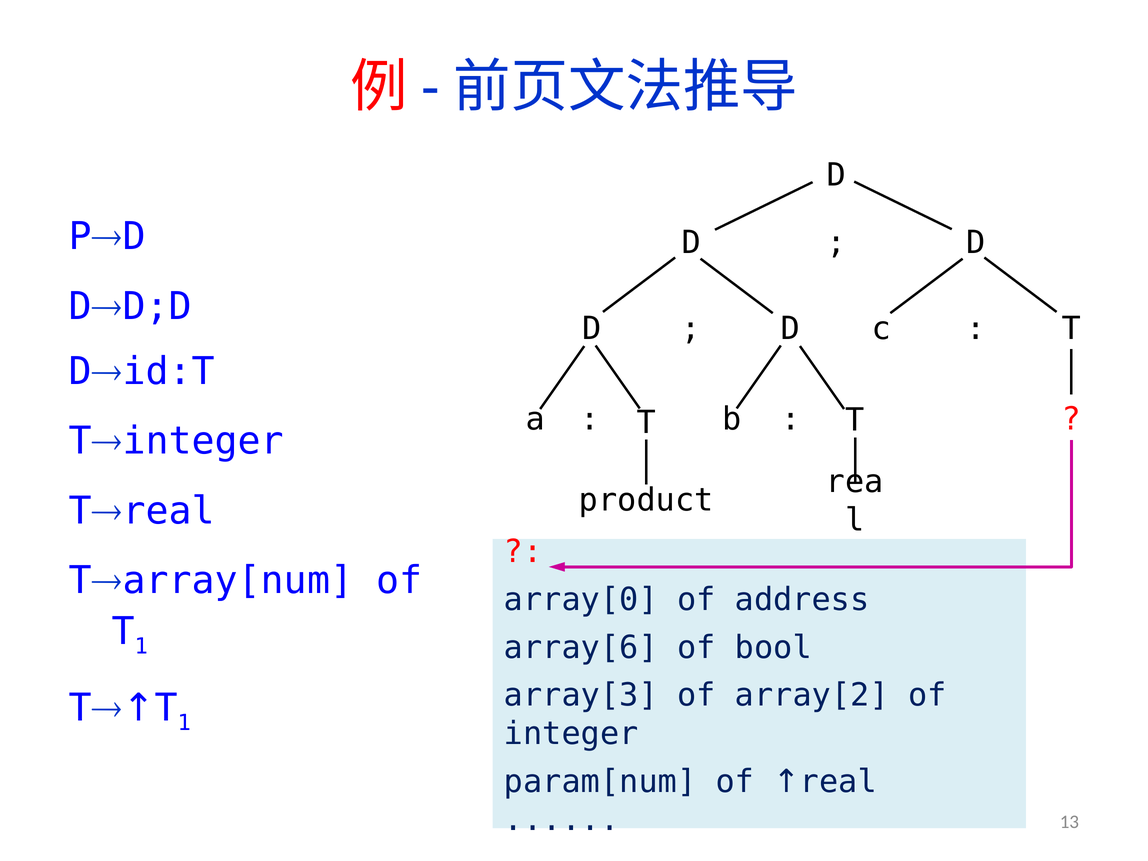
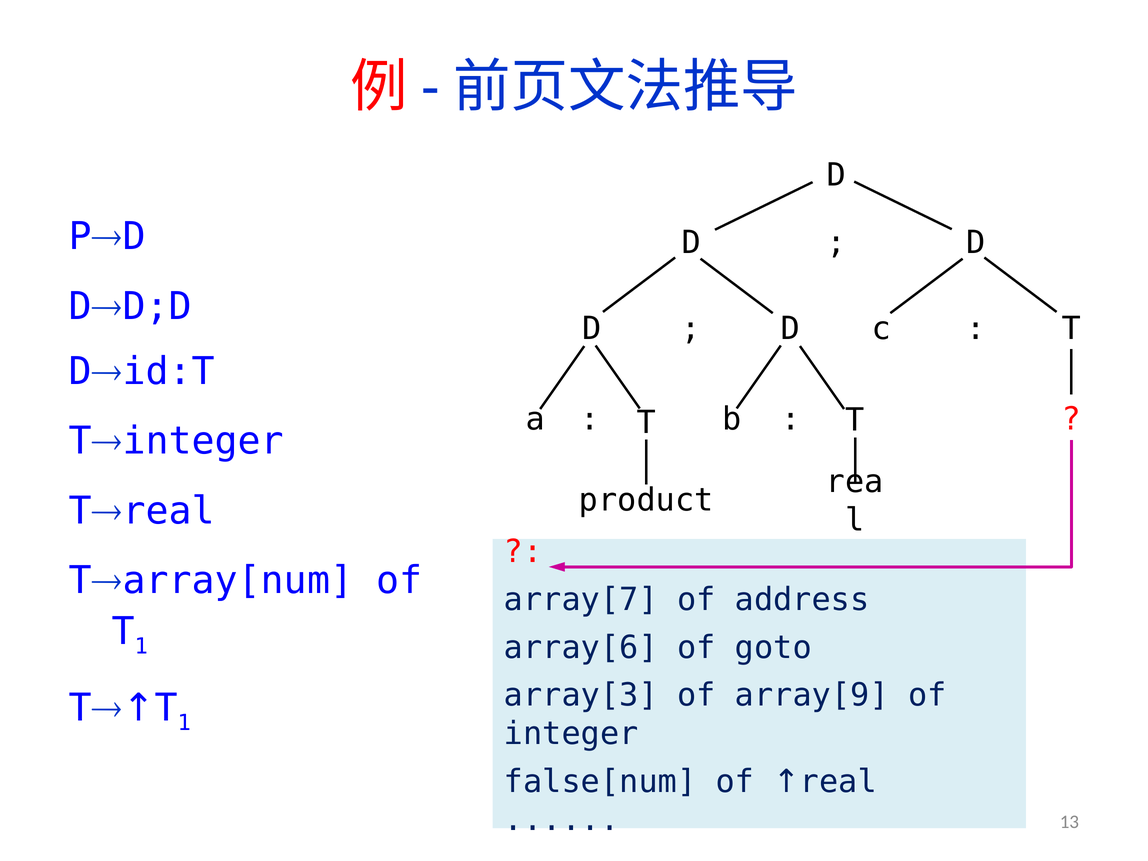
array[0: array[0 -> array[7 (581, 600)
bool: bool -> goto (773, 648)
array[2: array[2 -> array[9 (812, 695)
param[num: param[num -> false[num (600, 782)
